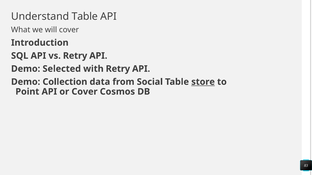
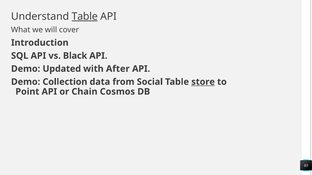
Table underline: none -> present (85, 17)
vs Retry: Retry -> Black (75, 56)
Selected: Selected -> Updated (62, 69)
with Retry: Retry -> After (118, 69)
or Cover: Cover -> Chain (84, 92)
